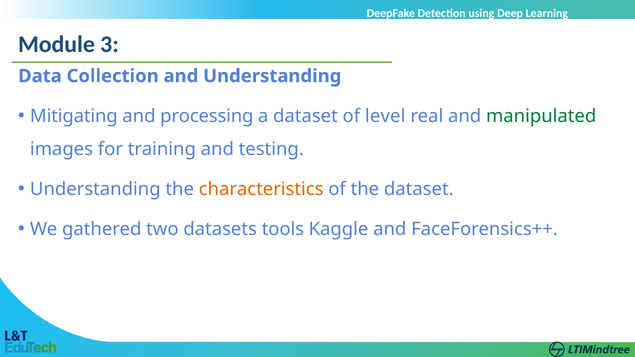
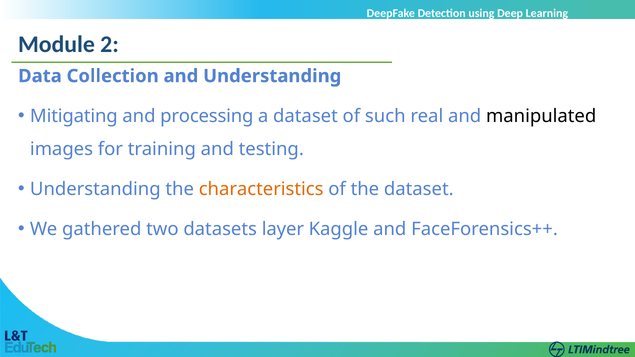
3: 3 -> 2 (110, 44)
level: level -> such (385, 116)
manipulated colour: green -> black (541, 116)
tools: tools -> layer (283, 229)
